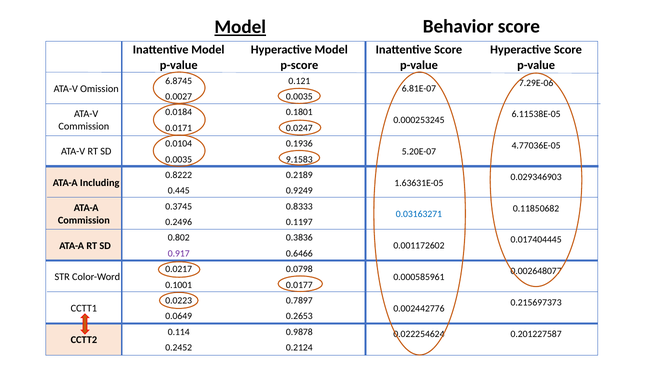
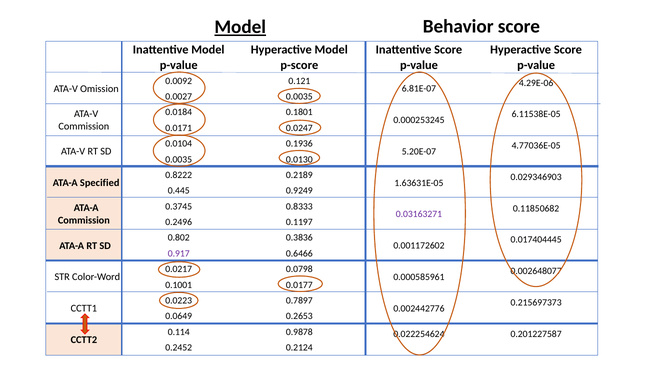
6.8745: 6.8745 -> 0.0092 (179, 81)
7.29E-06: 7.29E-06 -> 4.29E-06 (536, 83)
9.1583: 9.1583 -> 0.0130 (299, 159)
Including: Including -> Specified (100, 183)
0.03163271 colour: blue -> purple (419, 214)
